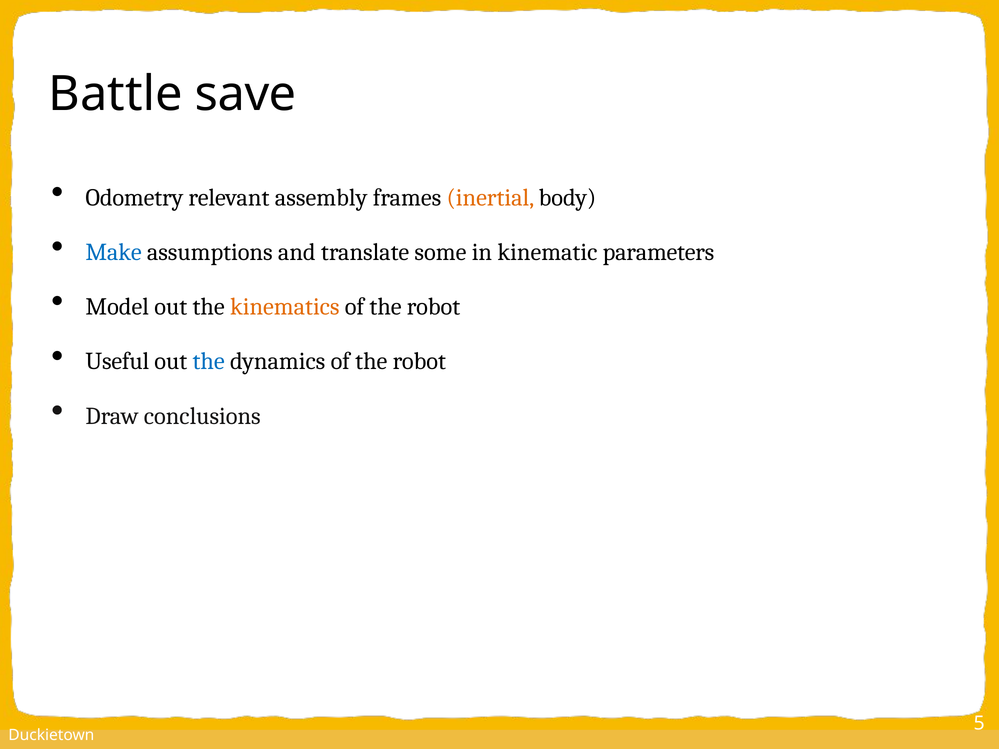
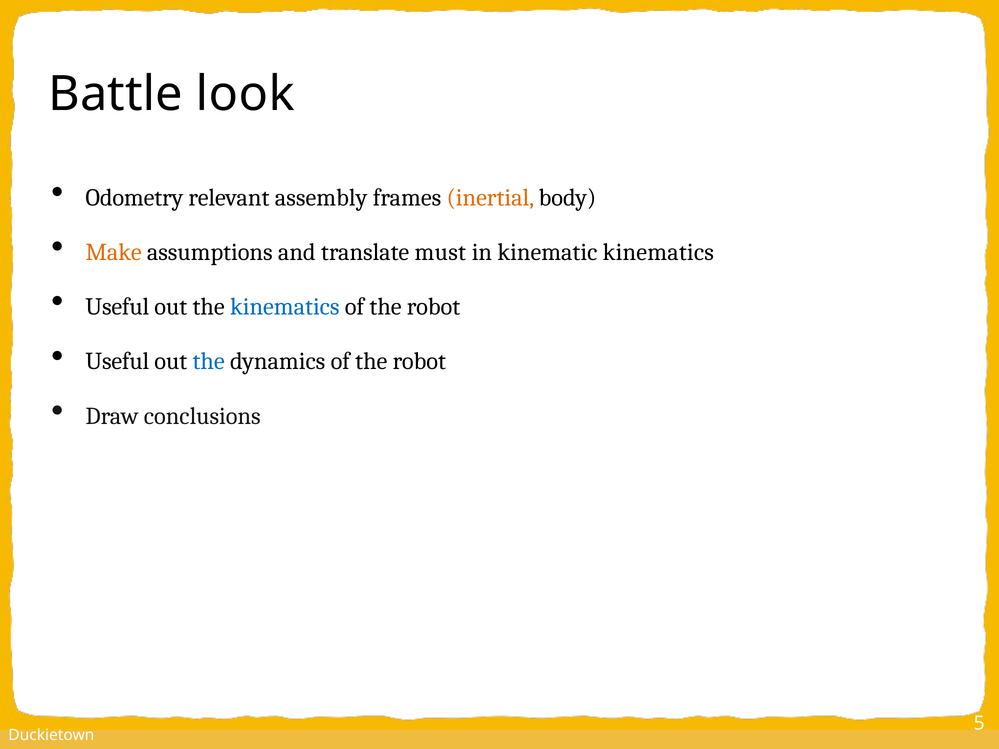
save: save -> look (245, 94)
Make colour: blue -> orange (114, 252)
some: some -> must (440, 252)
kinematic parameters: parameters -> kinematics (658, 252)
Model: Model -> Useful (117, 307)
kinematics colour: orange -> blue (285, 307)
